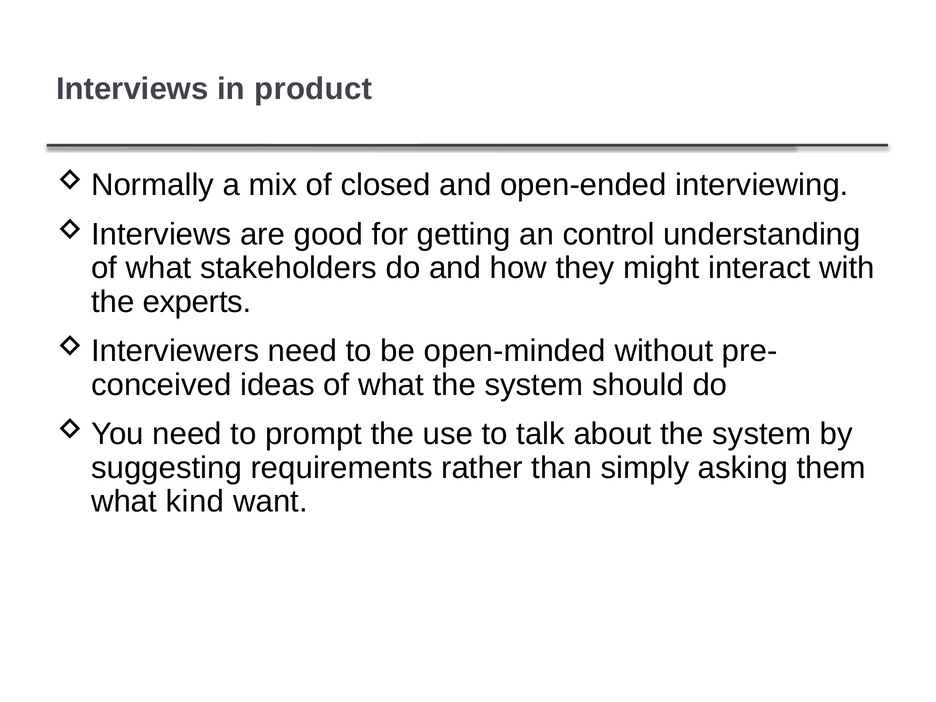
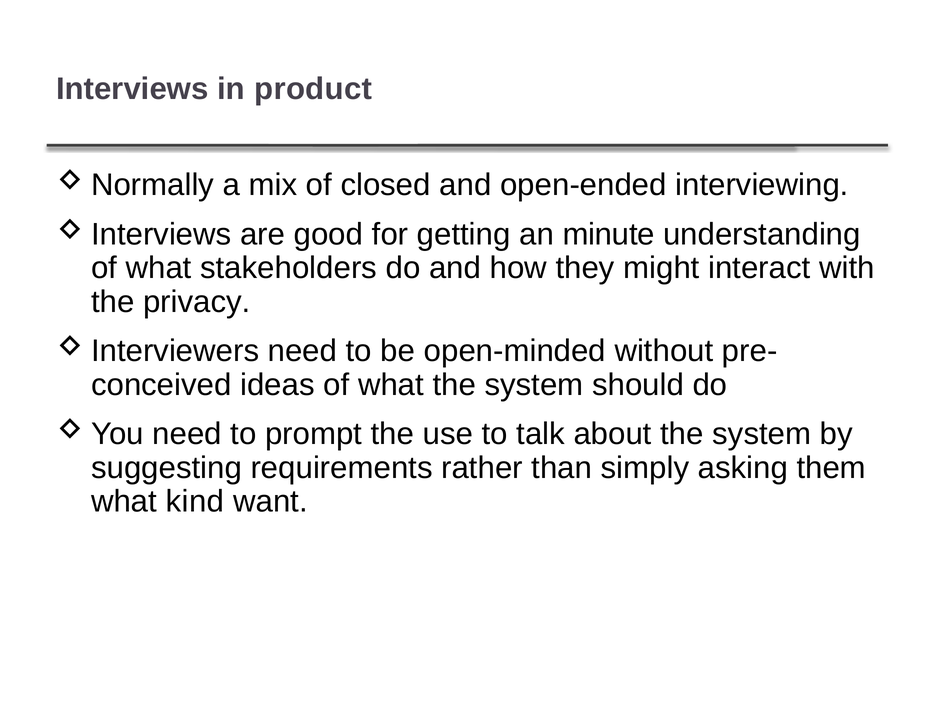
control: control -> minute (609, 234)
experts: experts -> privacy (197, 302)
